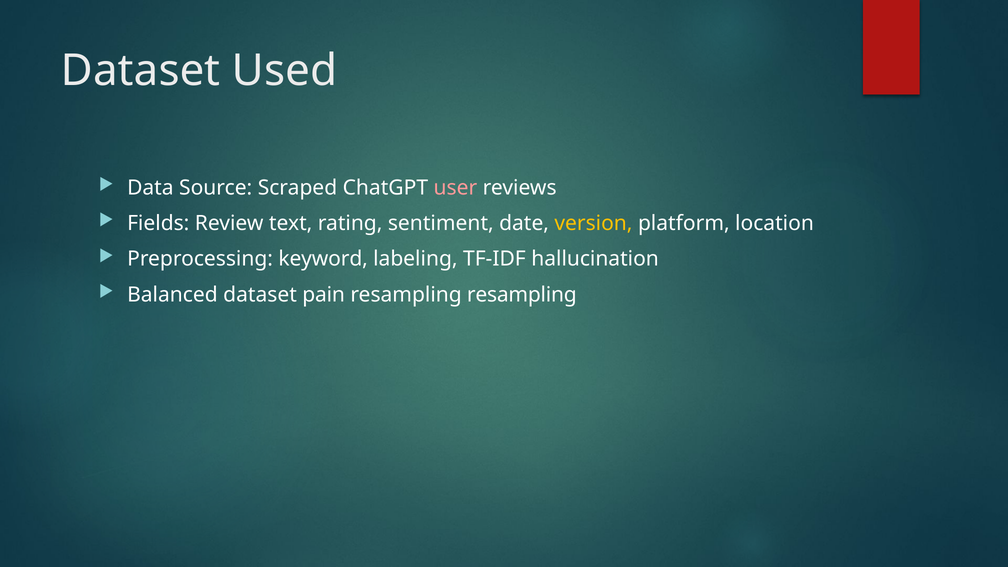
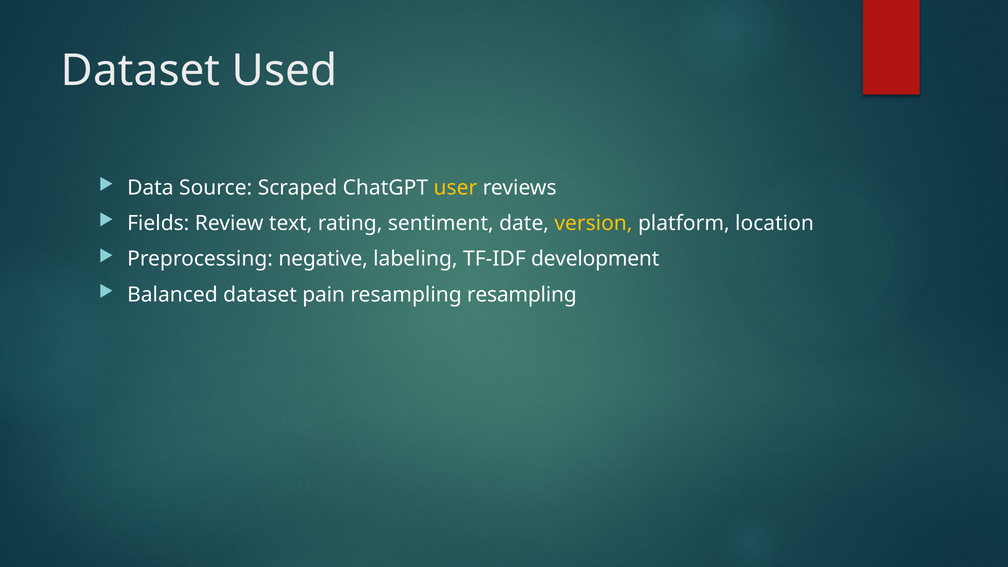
user colour: pink -> yellow (455, 188)
keyword: keyword -> negative (323, 259)
hallucination: hallucination -> development (595, 259)
